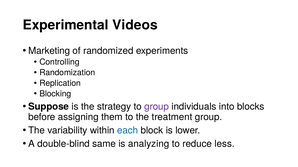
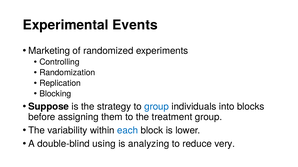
Videos: Videos -> Events (135, 25)
group colour: purple -> blue (157, 107)
same: same -> using (104, 144)
less: less -> very (225, 144)
